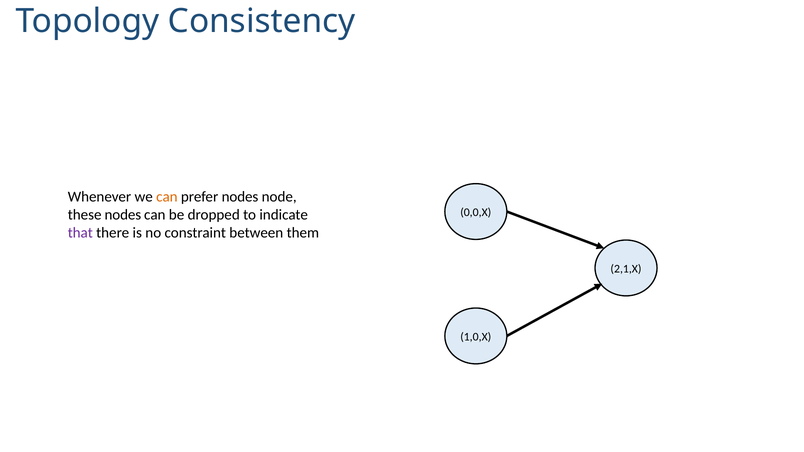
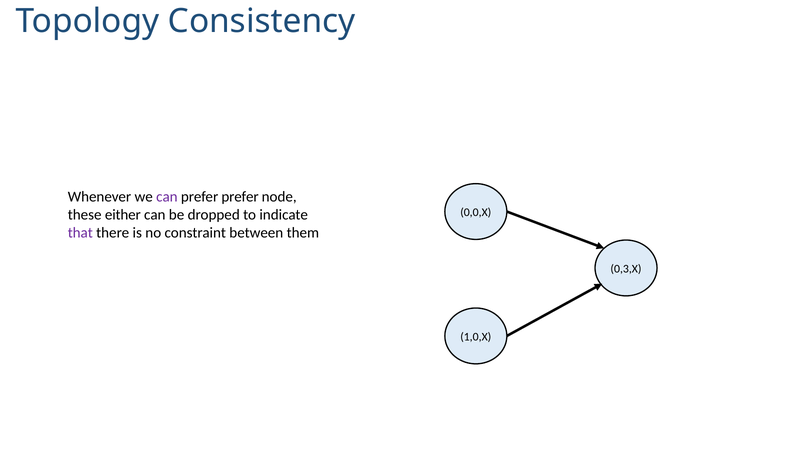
can colour: orange -> purple (167, 197)
prefer nodes: nodes -> prefer (240, 197)
these nodes: nodes -> either (123, 215)
2,1,X: 2,1,X -> 0,3,X (626, 269)
